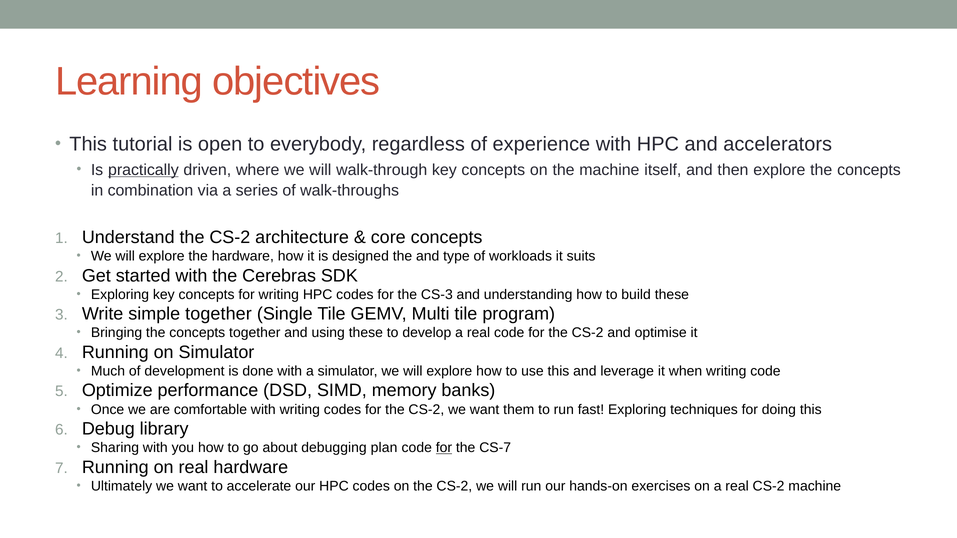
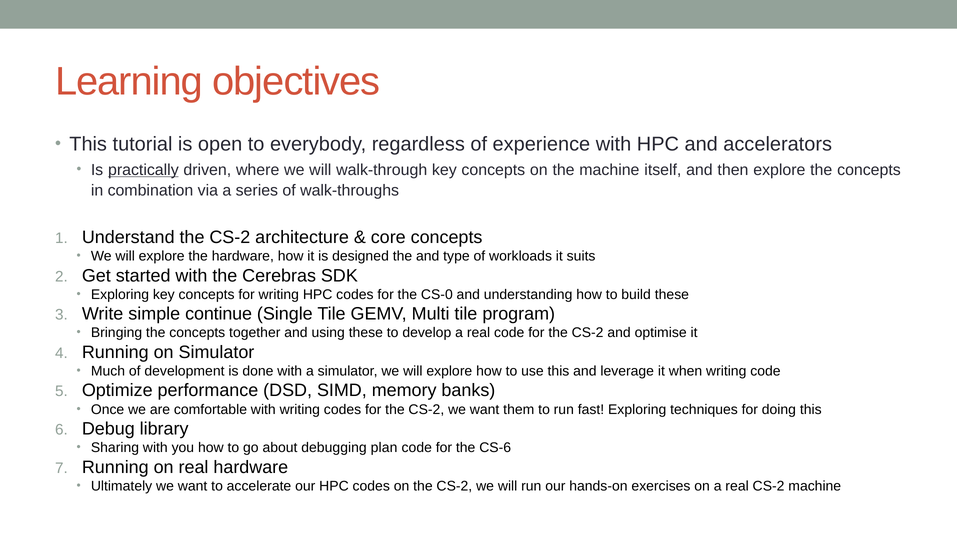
CS-3: CS-3 -> CS-0 (437, 295)
simple together: together -> continue (219, 314)
for underline: present -> none (444, 448)
CS-7: CS-7 -> CS-6 (495, 448)
